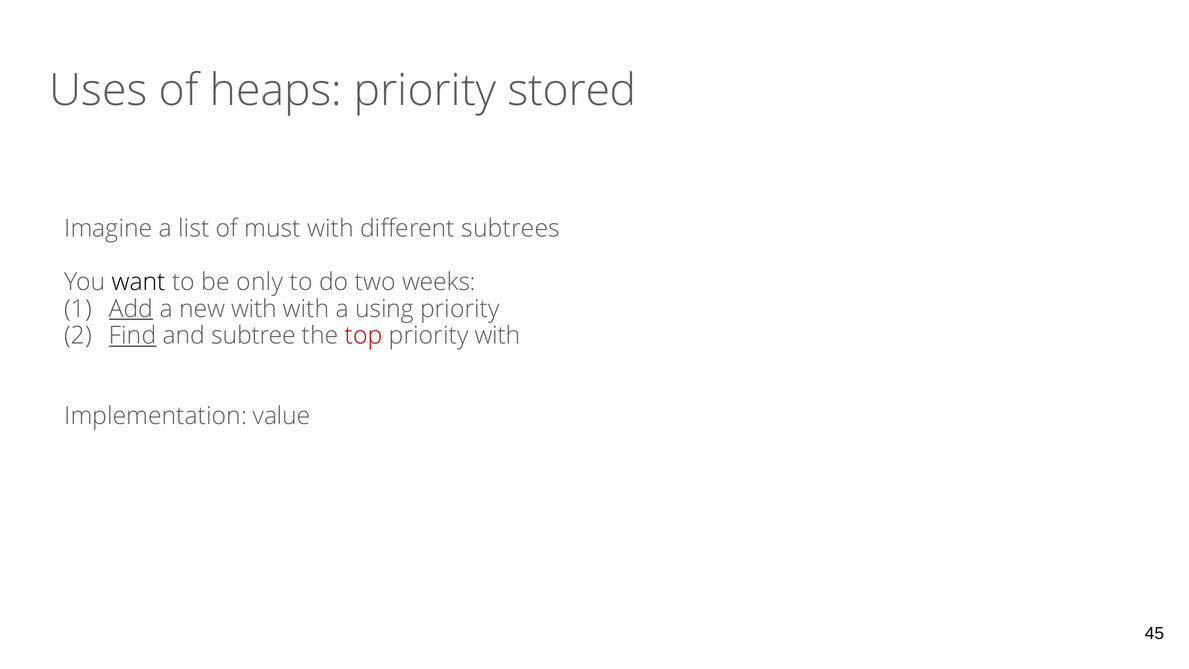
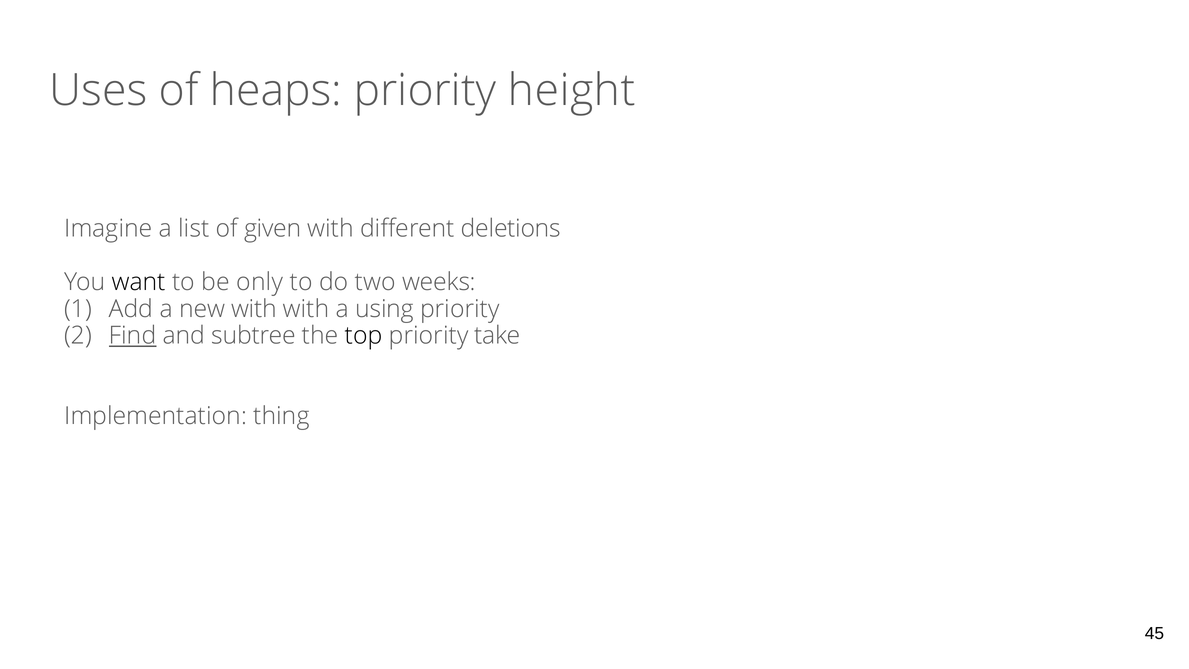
stored: stored -> height (572, 91)
must: must -> given (273, 228)
subtrees: subtrees -> deletions (511, 228)
Add underline: present -> none (131, 309)
top colour: red -> black (364, 335)
priority with: with -> take (497, 335)
value: value -> thing (281, 416)
